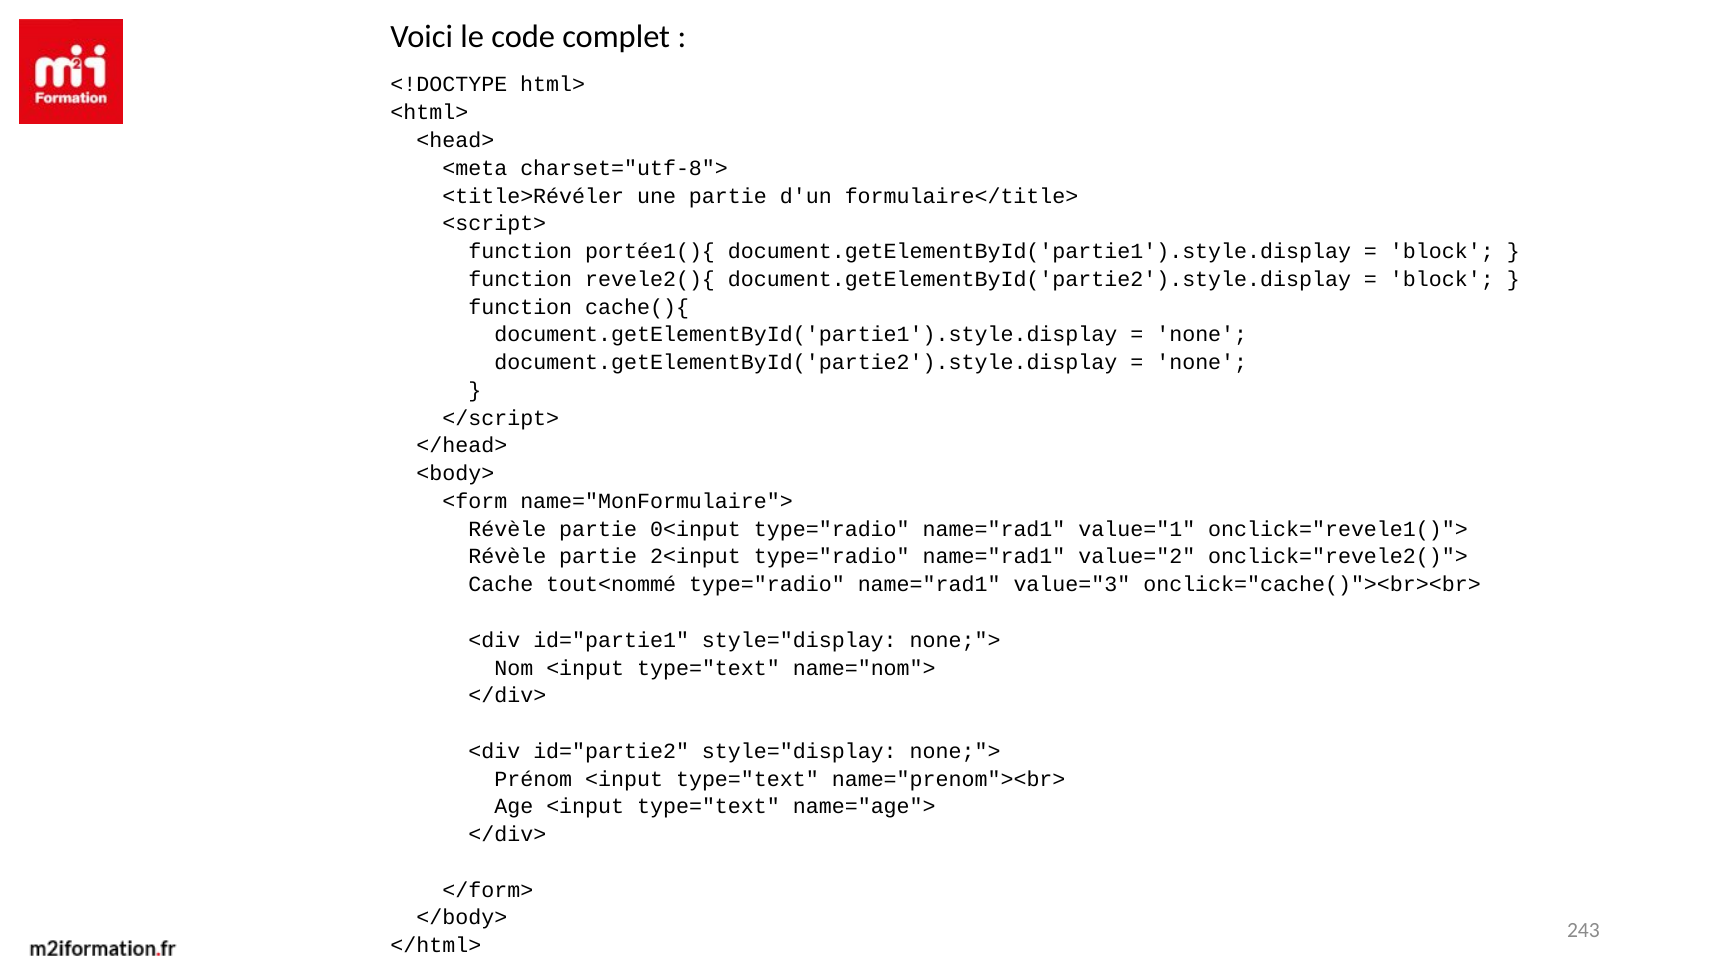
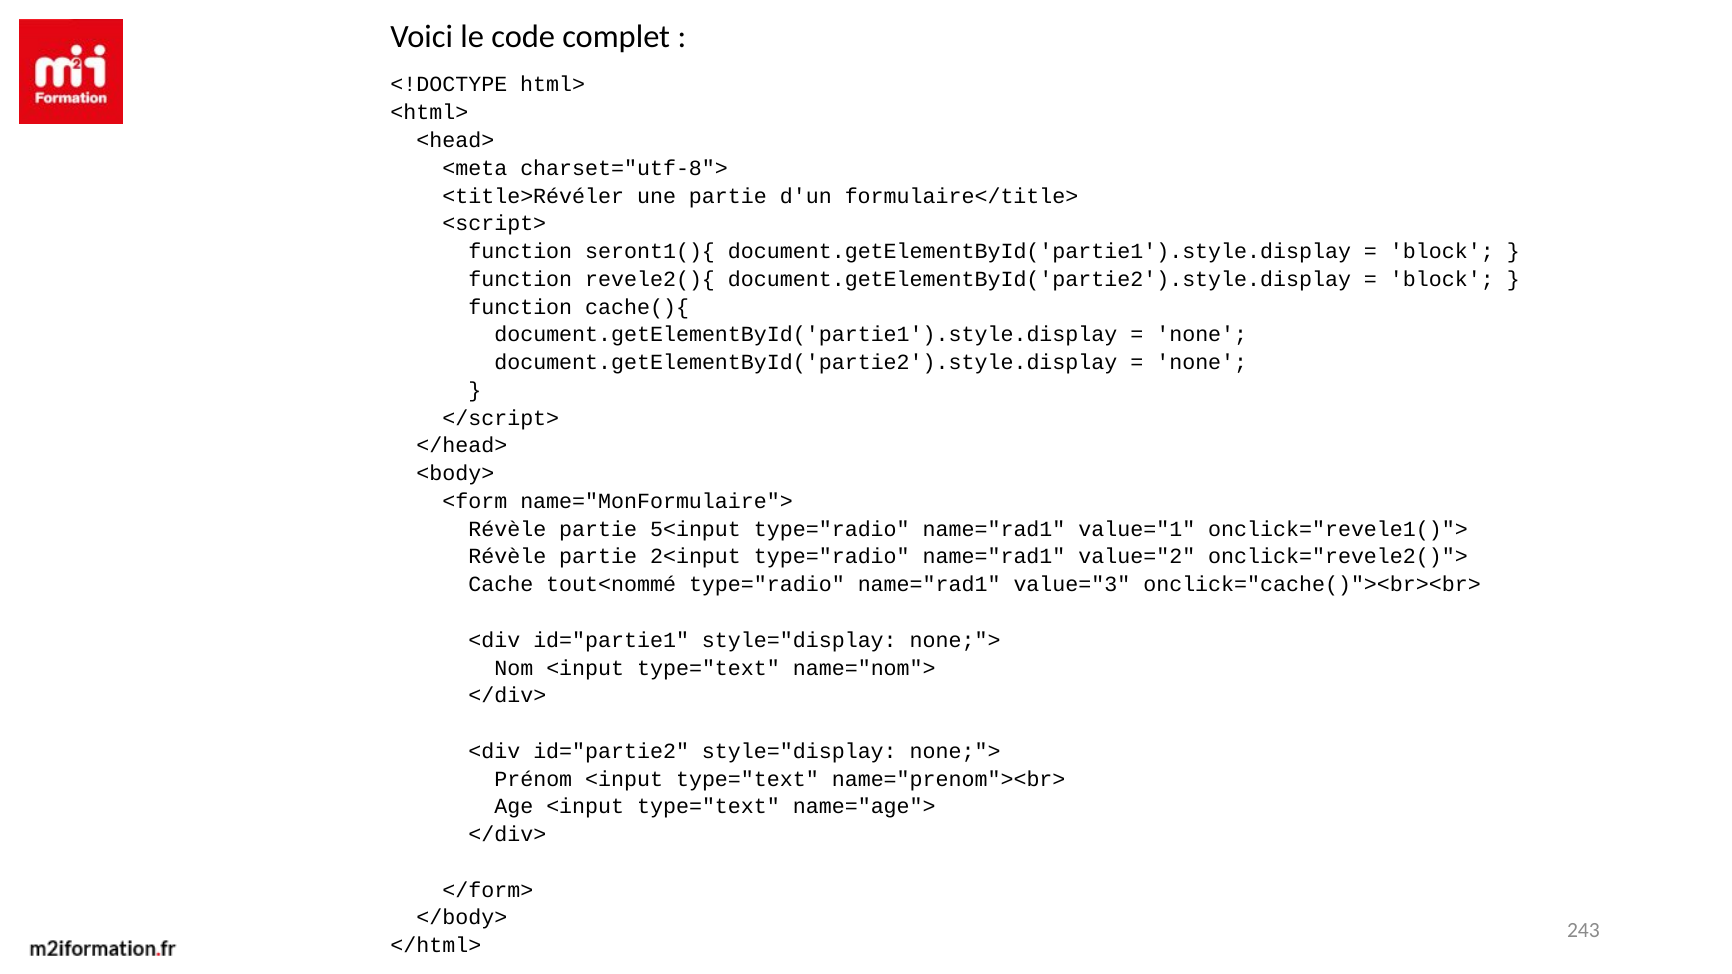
portée1(){: portée1(){ -> seront1(){ (650, 251)
0<input: 0<input -> 5<input (696, 529)
